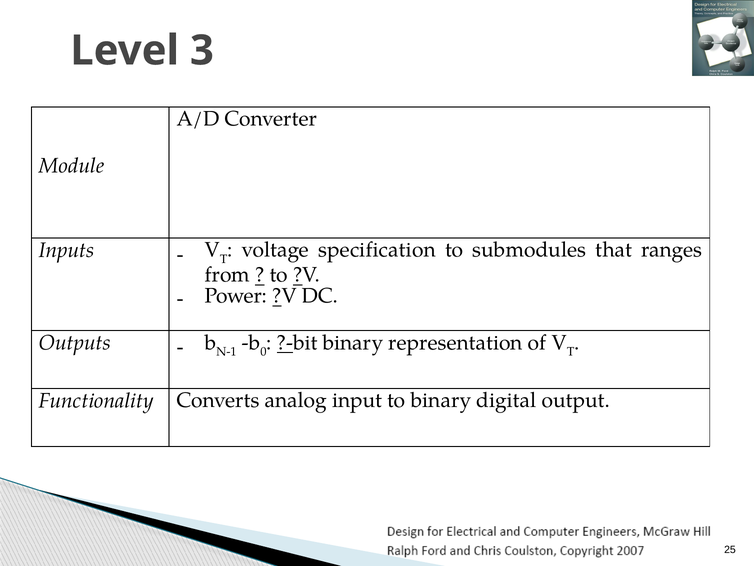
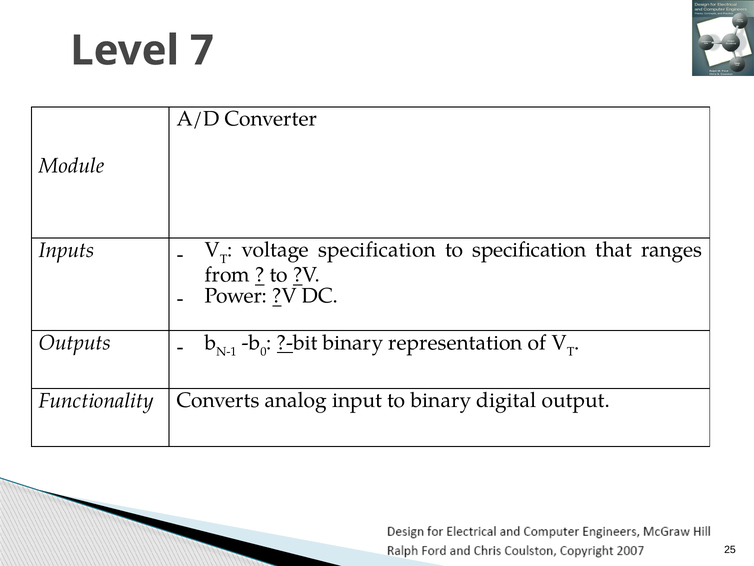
3: 3 -> 7 (202, 51)
to submodules: submodules -> specification (529, 250)
